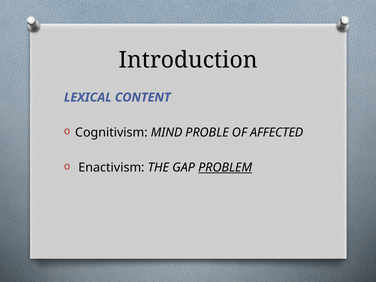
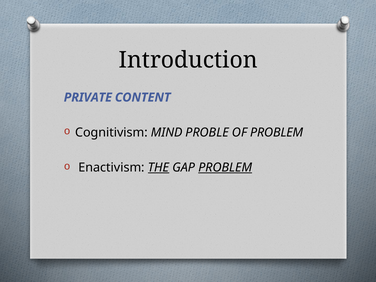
LEXICAL: LEXICAL -> PRIVATE (88, 97)
OF AFFECTED: AFFECTED -> PROBLEM (277, 133)
THE underline: none -> present (159, 168)
